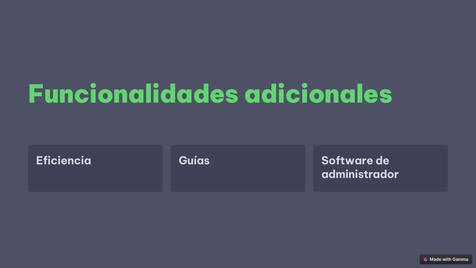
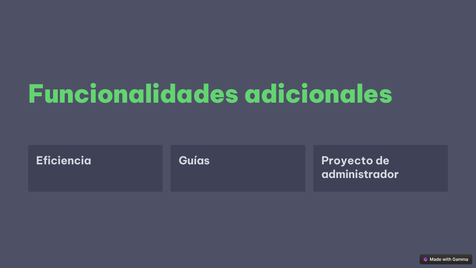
Software: Software -> Proyecto (347, 161)
